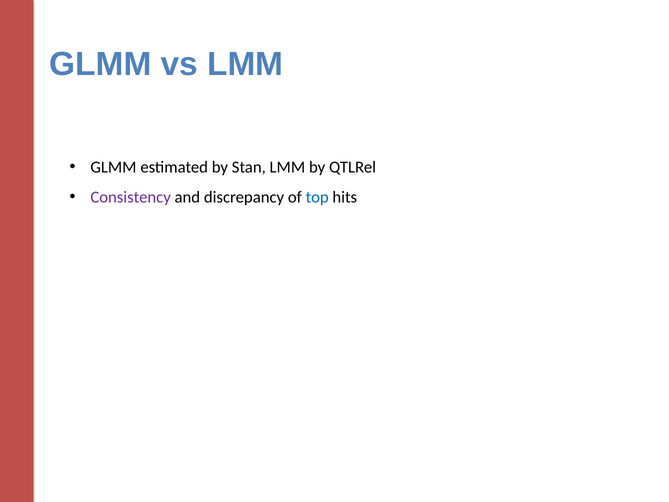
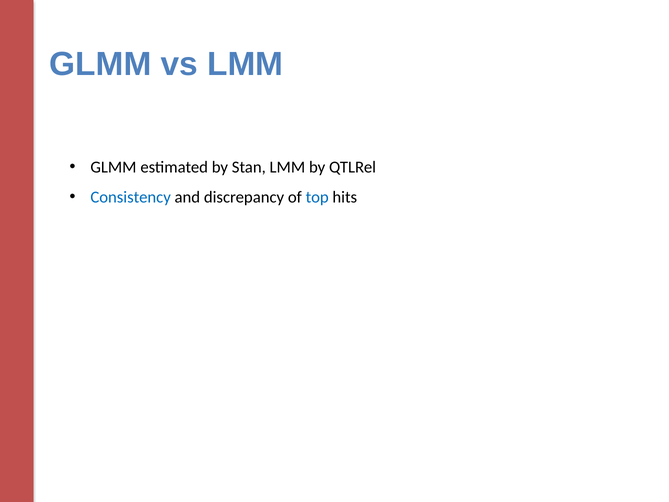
Consistency colour: purple -> blue (131, 197)
